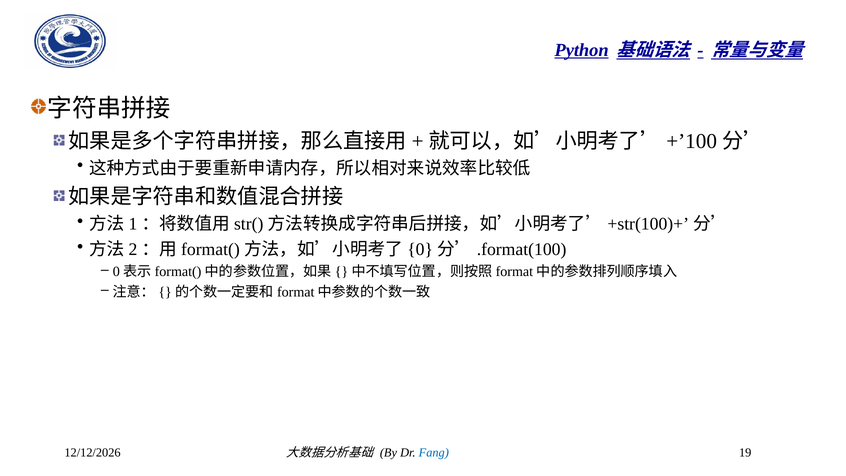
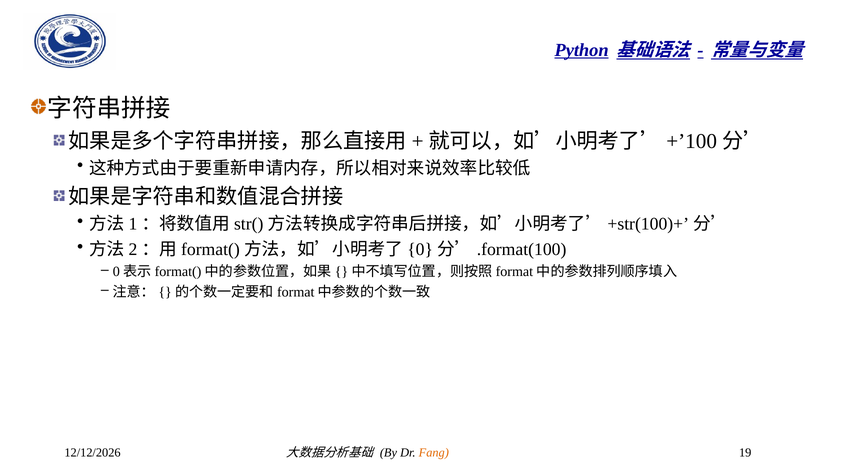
Fang colour: blue -> orange (434, 452)
